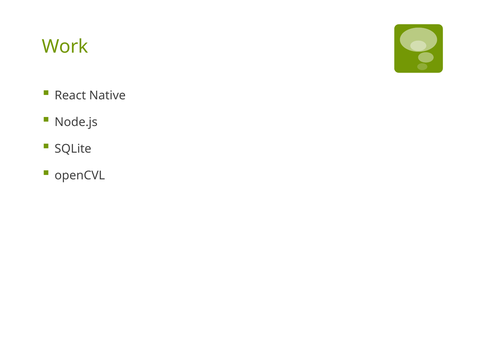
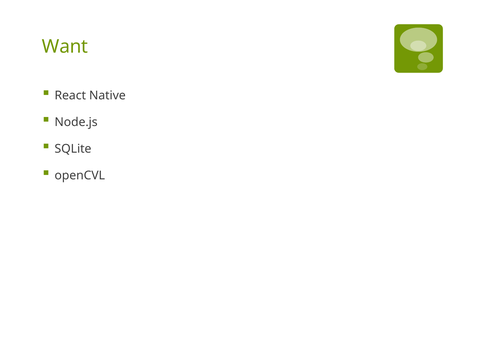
Work: Work -> Want (65, 47)
